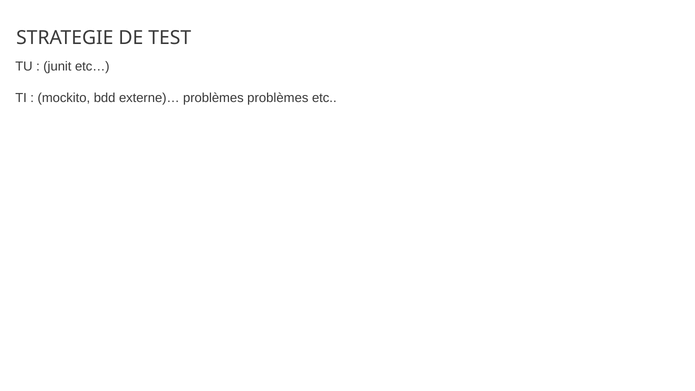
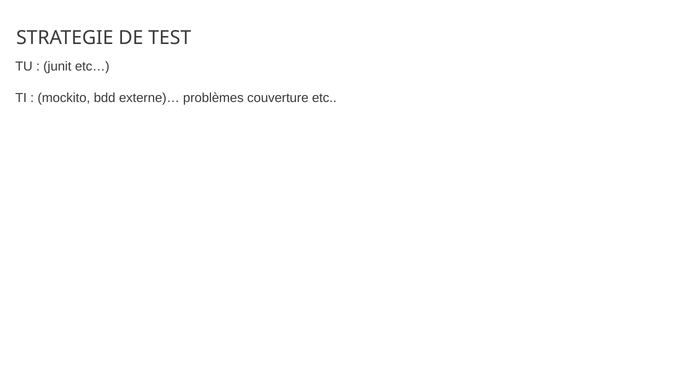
problèmes problèmes: problèmes -> couverture (278, 98)
